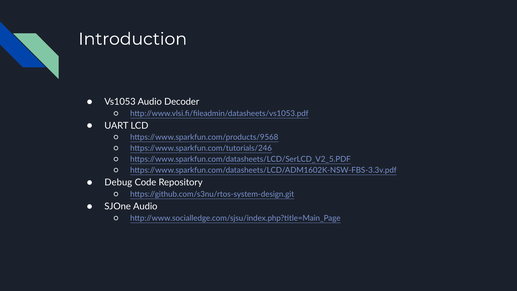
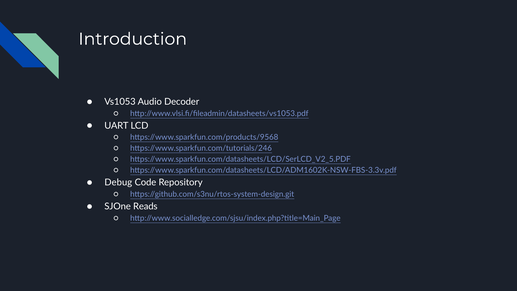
SJOne Audio: Audio -> Reads (145, 206)
